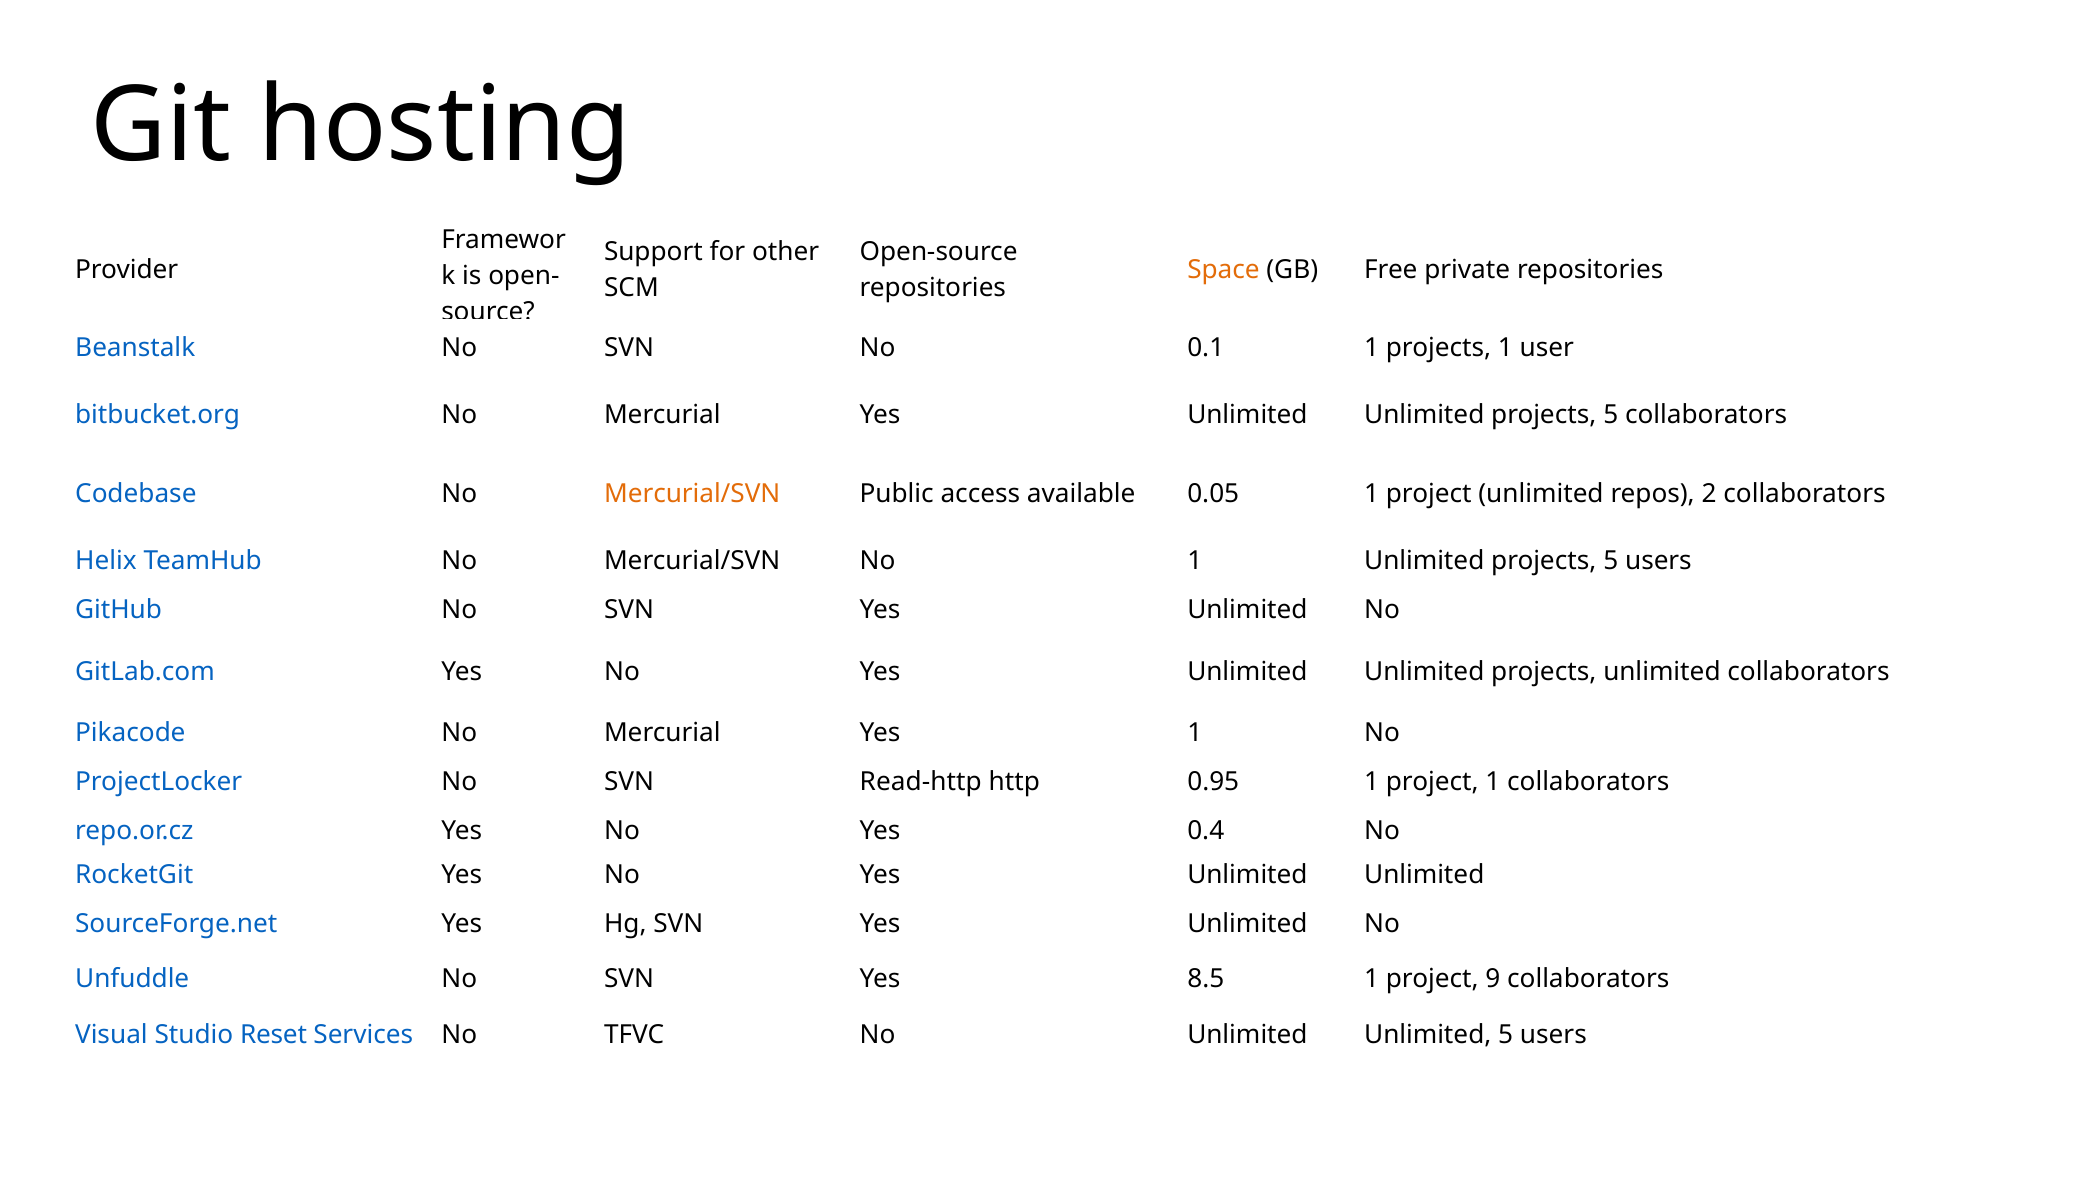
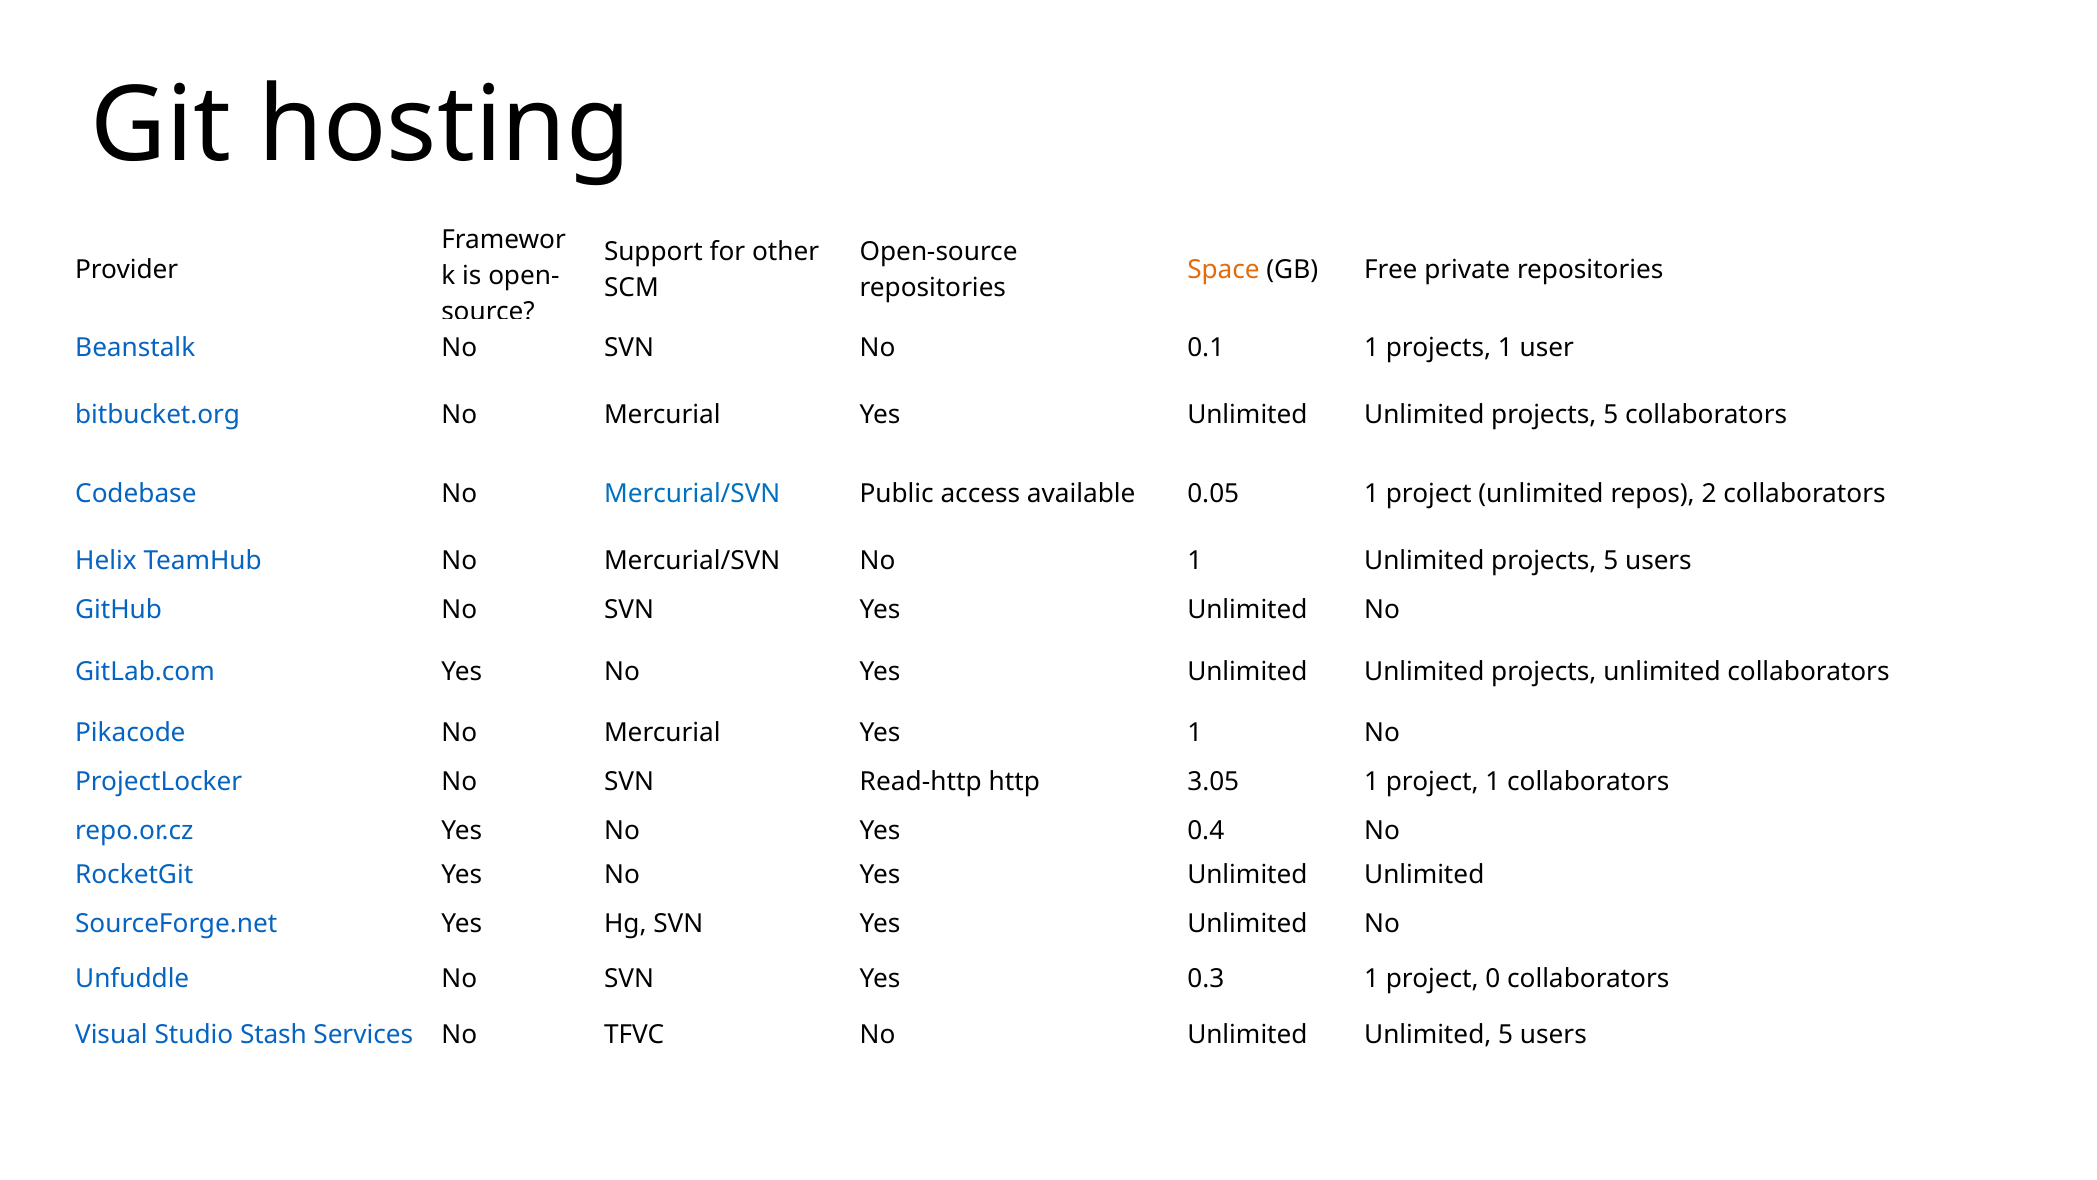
Mercurial/SVN colour: orange -> blue (692, 494)
0.95: 0.95 -> 3.05 (1213, 782)
8.5: 8.5 -> 0.3 (1206, 979)
9: 9 -> 0 (1493, 979)
Reset: Reset -> Stash (273, 1034)
